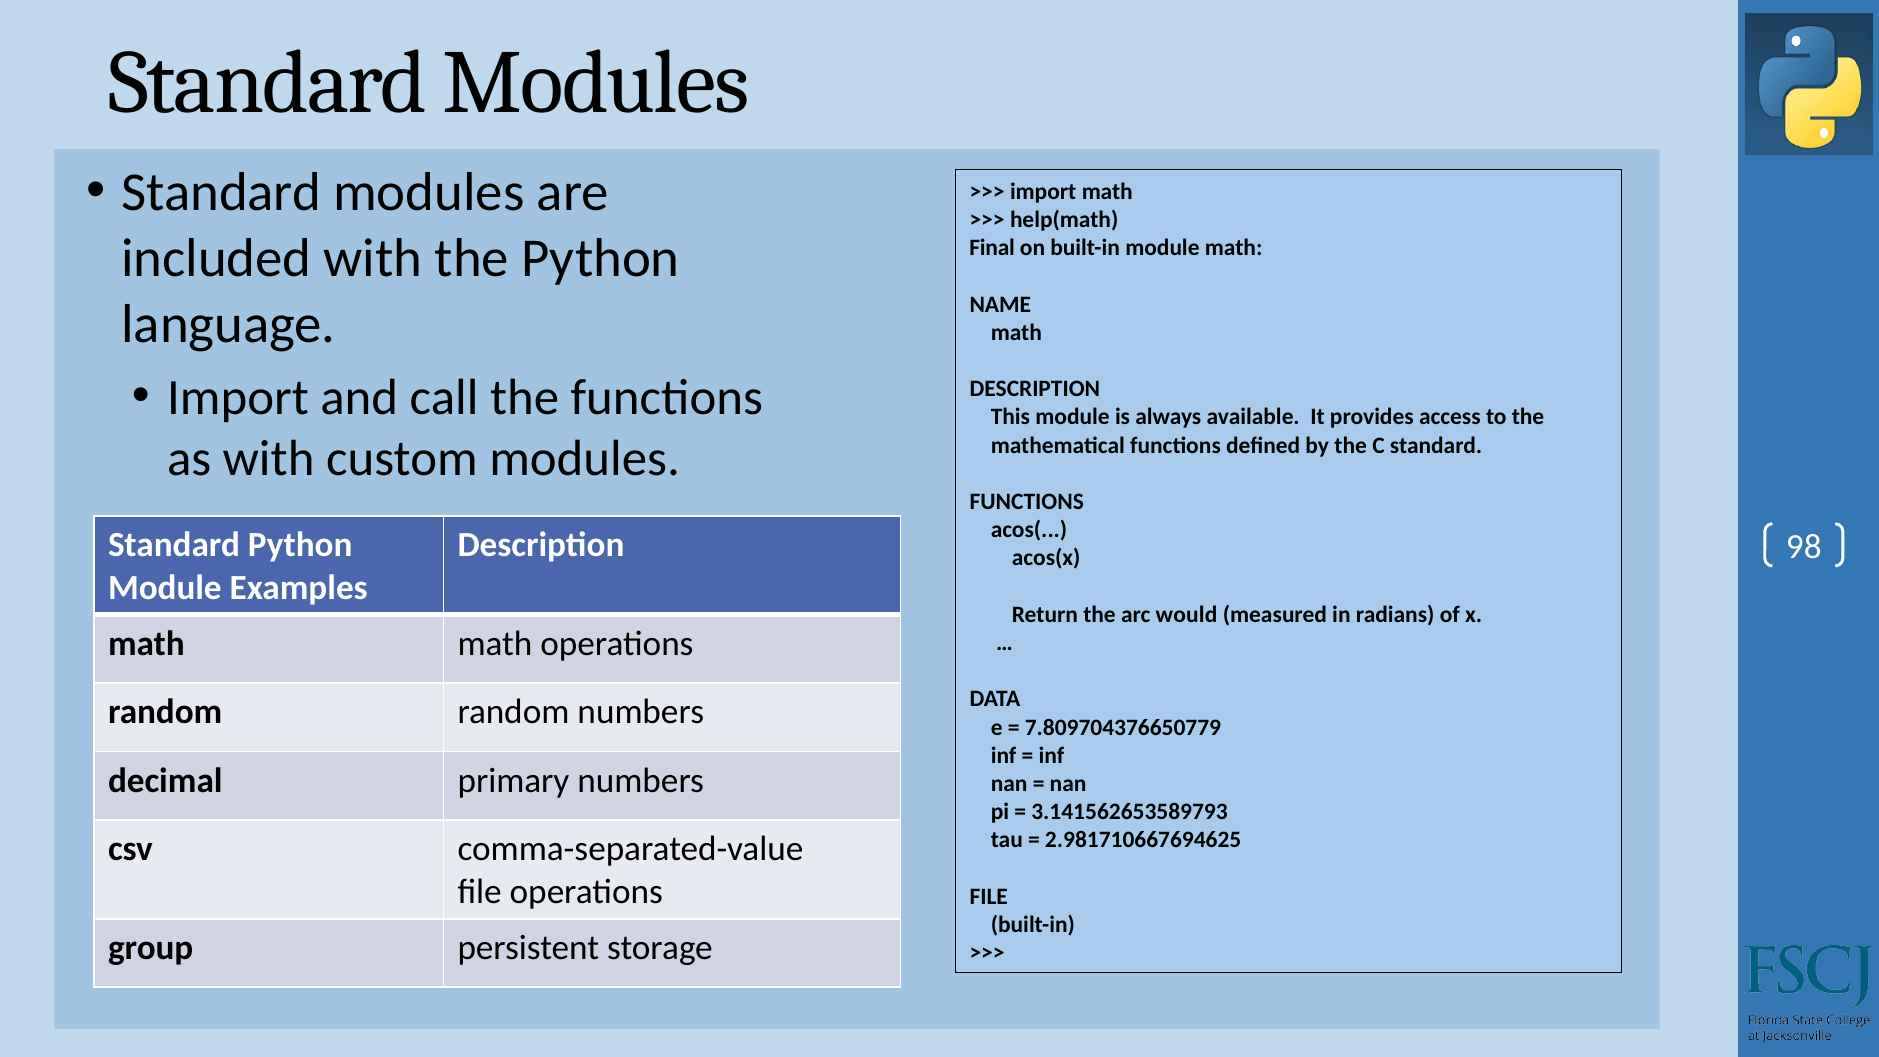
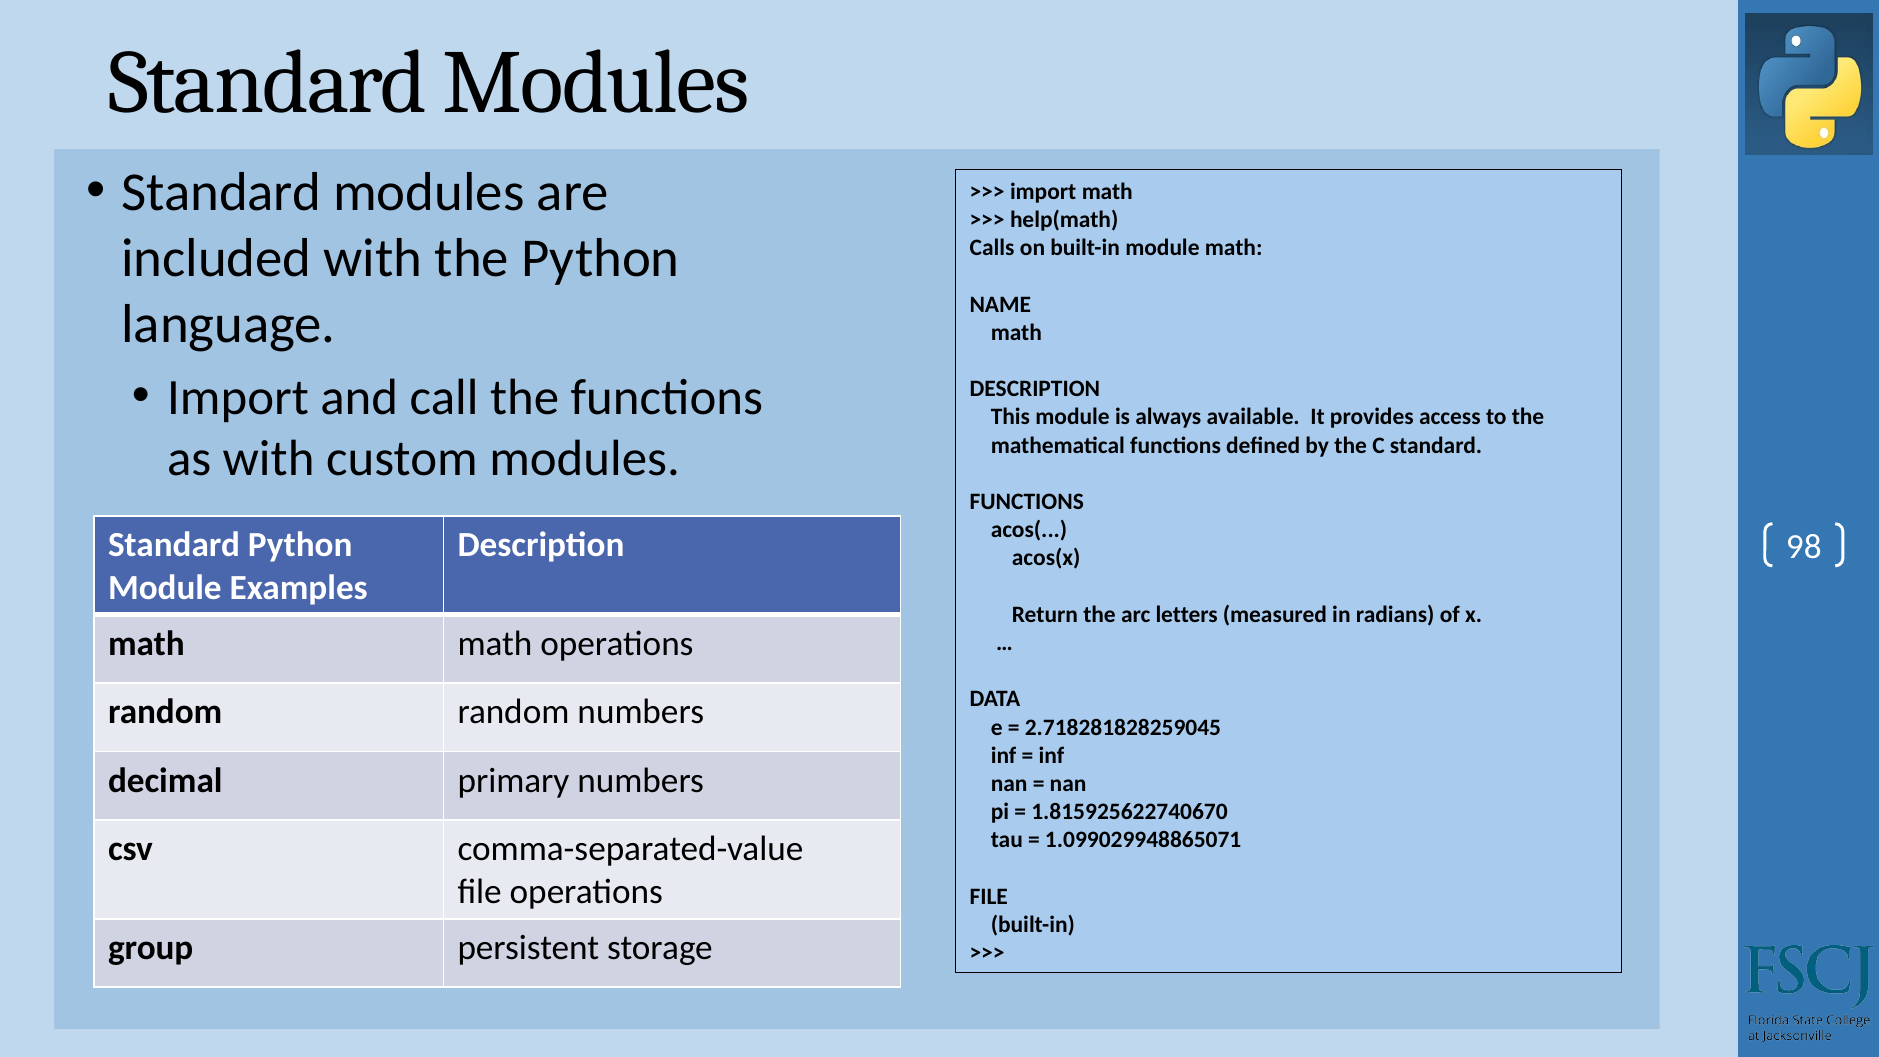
Final: Final -> Calls (992, 248)
would: would -> letters (1187, 614)
7.809704376650779: 7.809704376650779 -> 2.718281828259045 (1123, 727)
3.141562653589793: 3.141562653589793 -> 1.815925622740670 (1129, 812)
2.981710667694625: 2.981710667694625 -> 1.099029948865071 (1143, 840)
